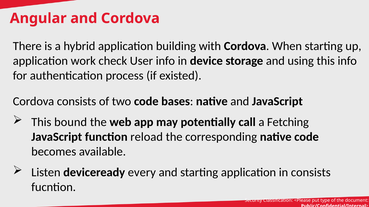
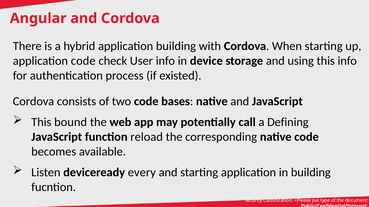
application work: work -> code (83, 61)
Fetching: Fetching -> Defining (288, 122)
in consists: consists -> building (311, 173)
